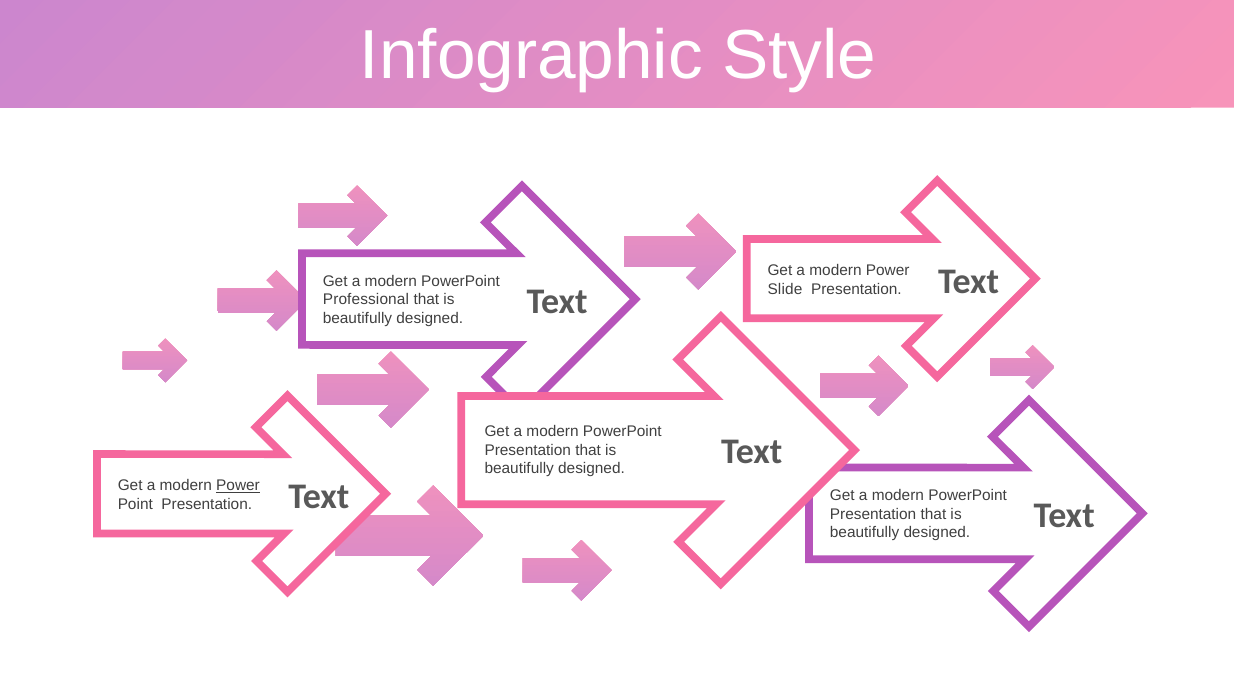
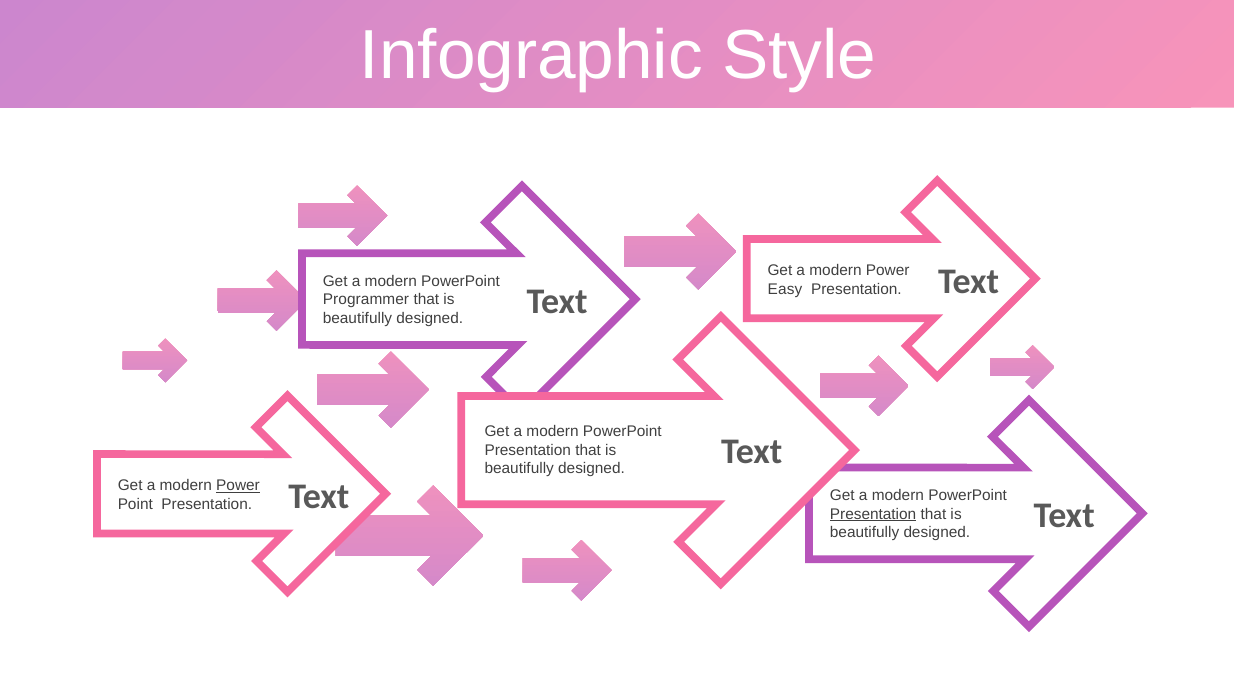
Slide: Slide -> Easy (785, 289)
Professional: Professional -> Programmer (366, 300)
Presentation underline: none -> present (873, 514)
